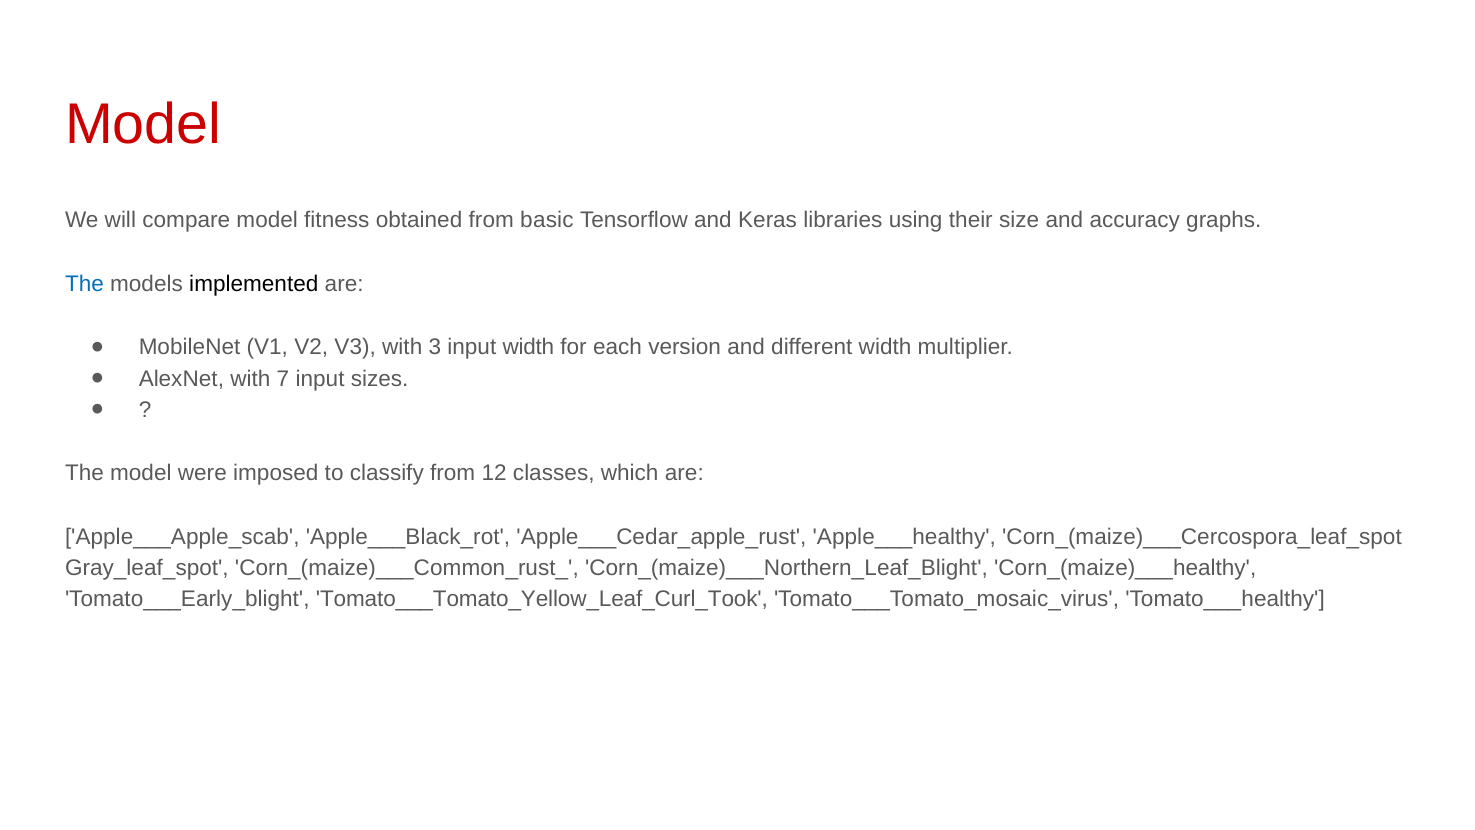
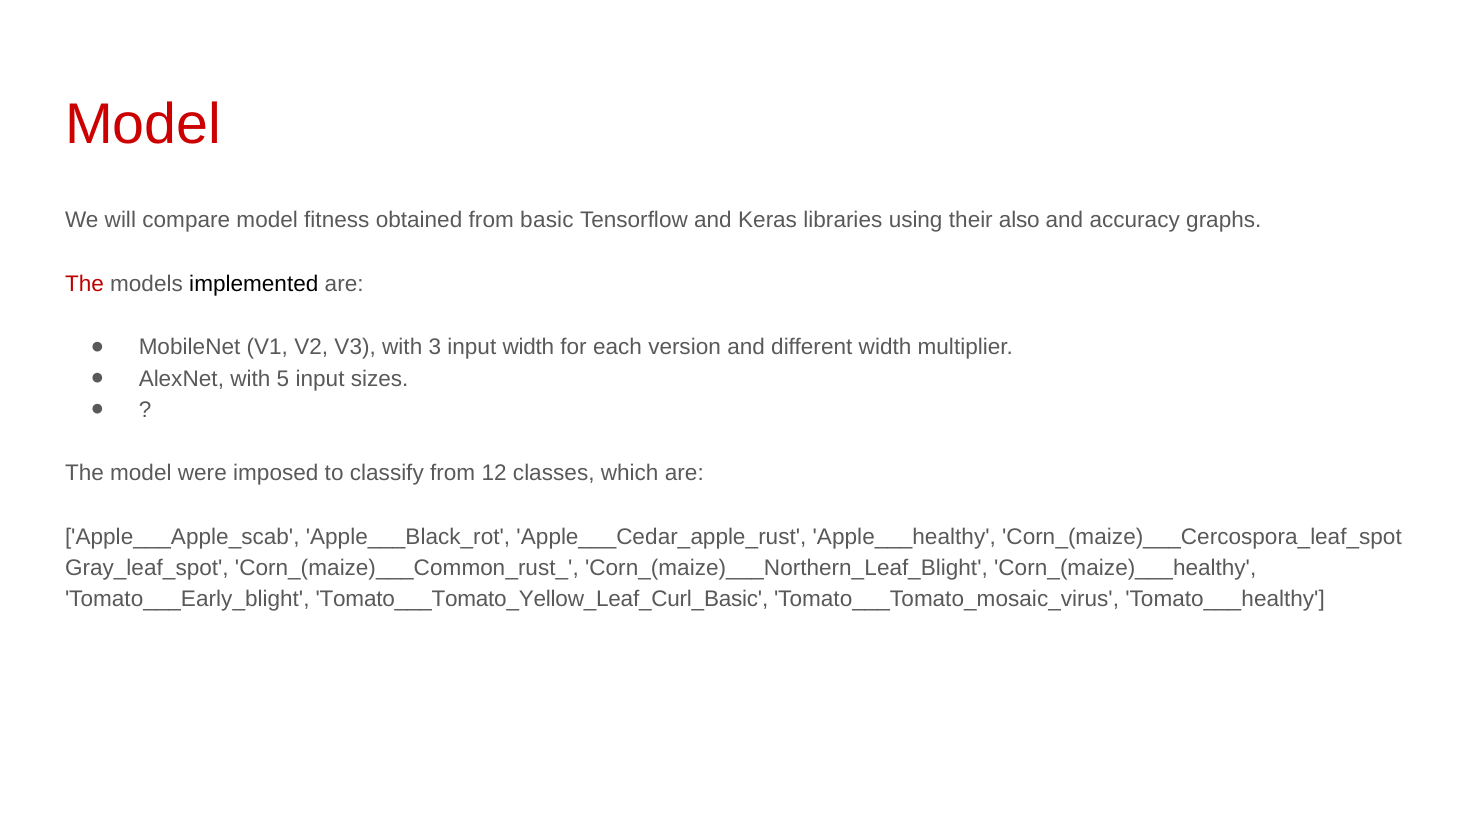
size: size -> also (1019, 220)
The colour: blue -> red (84, 284)
7: 7 -> 5 (283, 378)
Tomato___Tomato_Yellow_Leaf_Curl_Took: Tomato___Tomato_Yellow_Leaf_Curl_Took -> Tomato___Tomato_Yellow_Leaf_Curl_Basic (542, 599)
